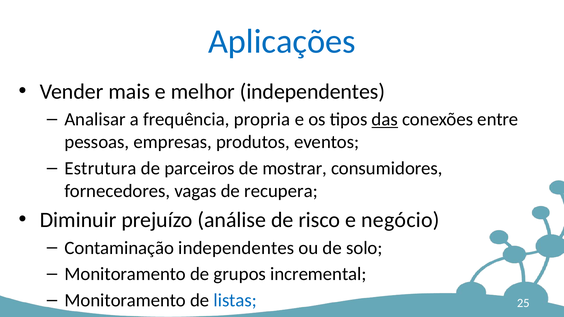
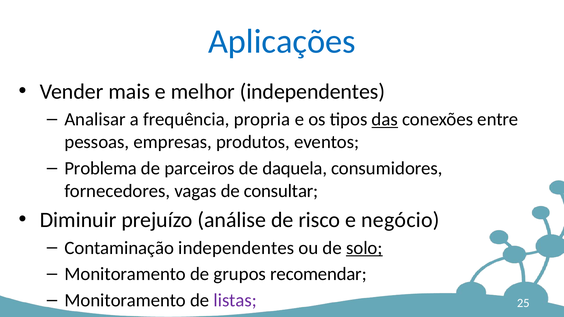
Estrutura: Estrutura -> Problema (101, 168)
mostrar: mostrar -> daquela (295, 168)
recupera: recupera -> consultar (281, 191)
solo underline: none -> present (364, 248)
incremental: incremental -> recomendar (318, 274)
listas colour: blue -> purple (235, 301)
